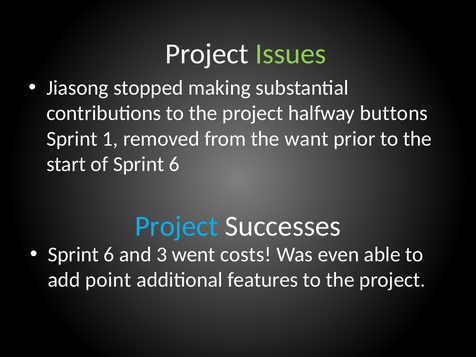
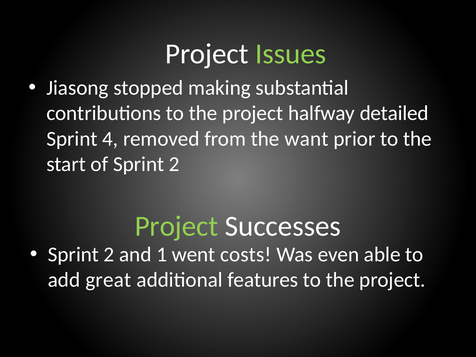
buttons: buttons -> detailed (394, 113)
1: 1 -> 4 (110, 139)
of Sprint 6: 6 -> 2 (174, 164)
Project colour: light blue -> light green (176, 226)
6: 6 -> 2 (109, 255)
3: 3 -> 1 (162, 255)
point: point -> great (108, 280)
